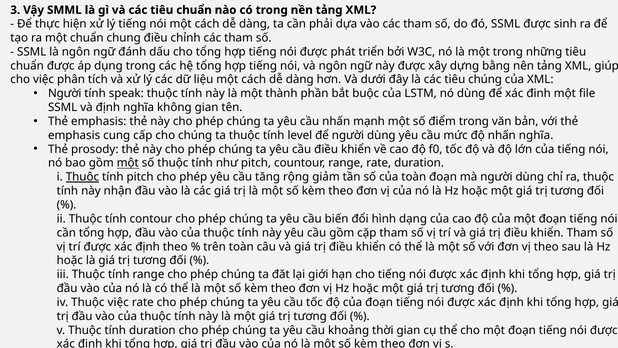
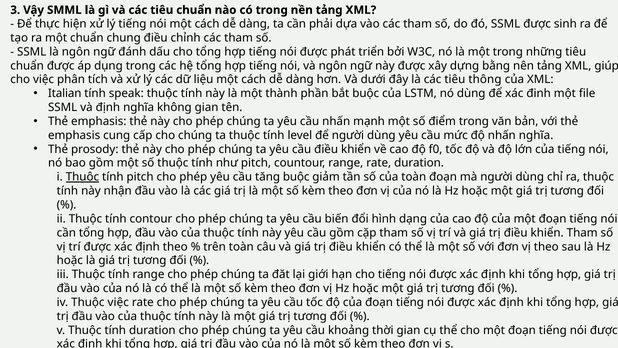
tiêu chúng: chúng -> thông (485, 80)
Người: Người -> Italian (65, 93)
một underline: present -> none (128, 163)
tăng rộng: rộng -> buộc (296, 177)
